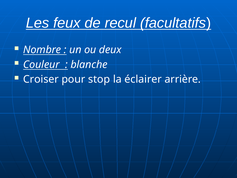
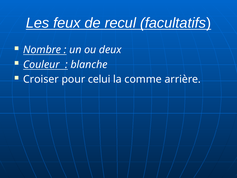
stop: stop -> celui (99, 79)
éclairer: éclairer -> comme (143, 79)
